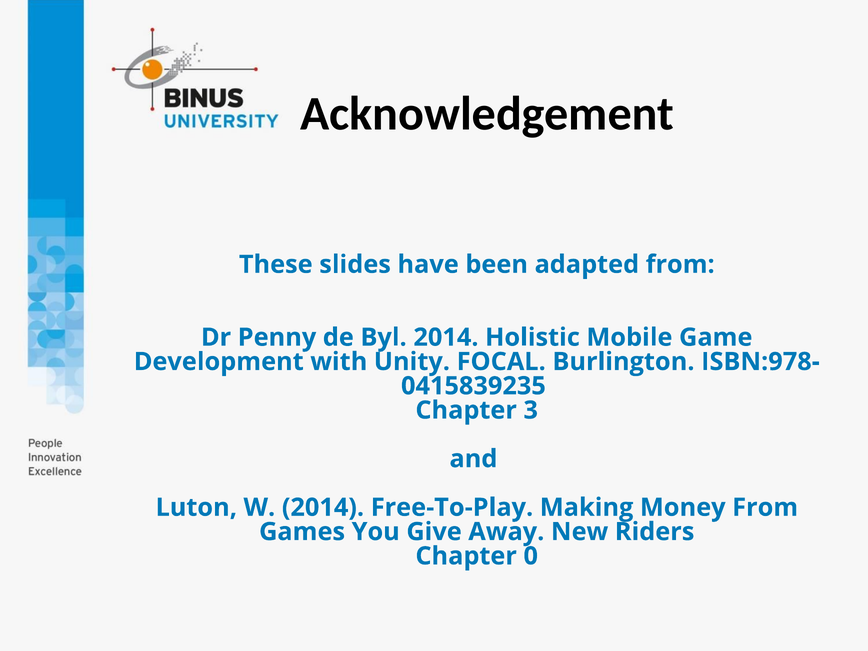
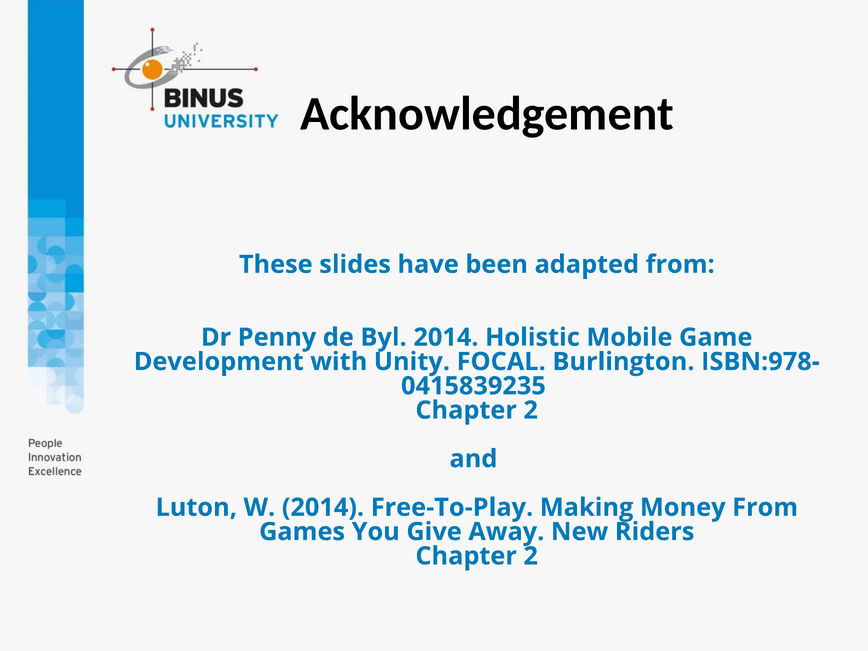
3: 3 -> 2 (531, 410)
0: 0 -> 2 (531, 556)
